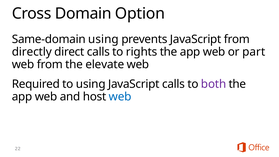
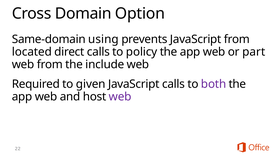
directly: directly -> located (32, 52)
rights: rights -> policy (142, 52)
elevate: elevate -> include (105, 64)
to using: using -> given (91, 84)
web colour: blue -> purple (120, 97)
